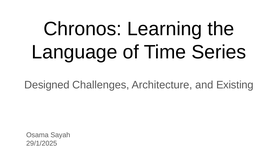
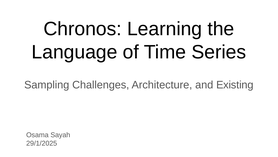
Designed: Designed -> Sampling (47, 85)
